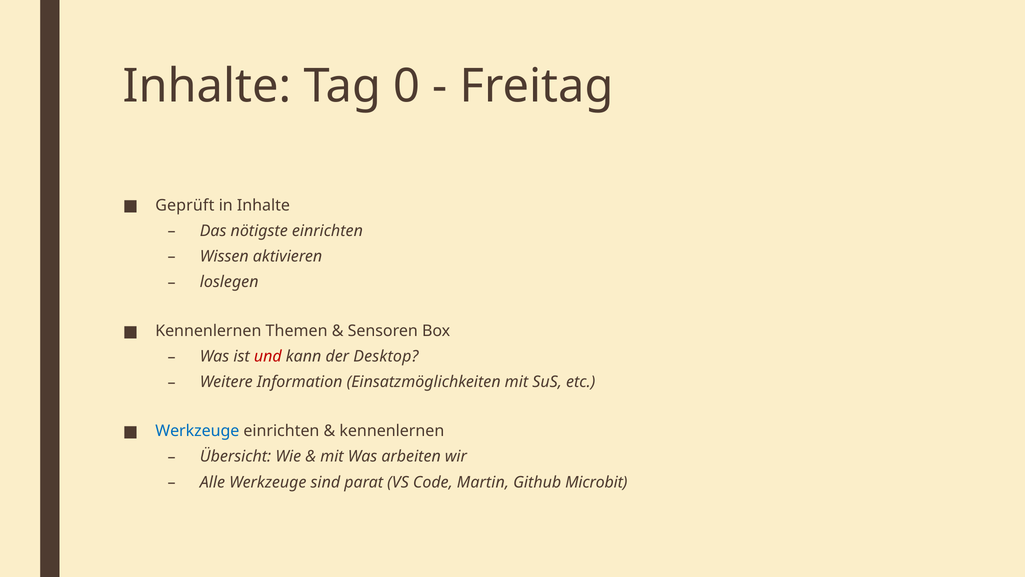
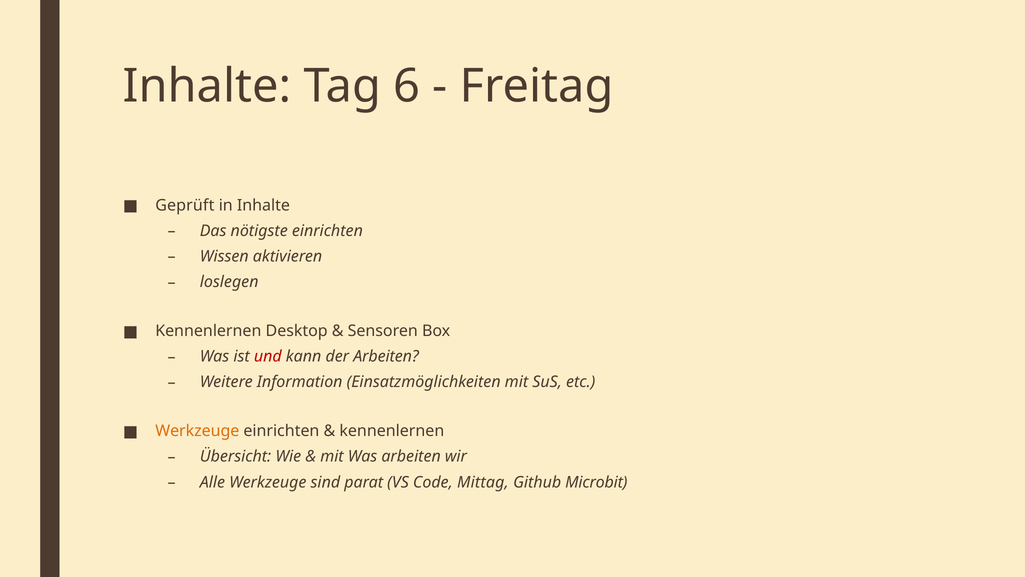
0: 0 -> 6 (407, 86)
Themen: Themen -> Desktop (297, 331)
der Desktop: Desktop -> Arbeiten (386, 356)
Werkzeuge colour: blue -> orange (197, 431)
Martin: Martin -> Mittag (483, 482)
